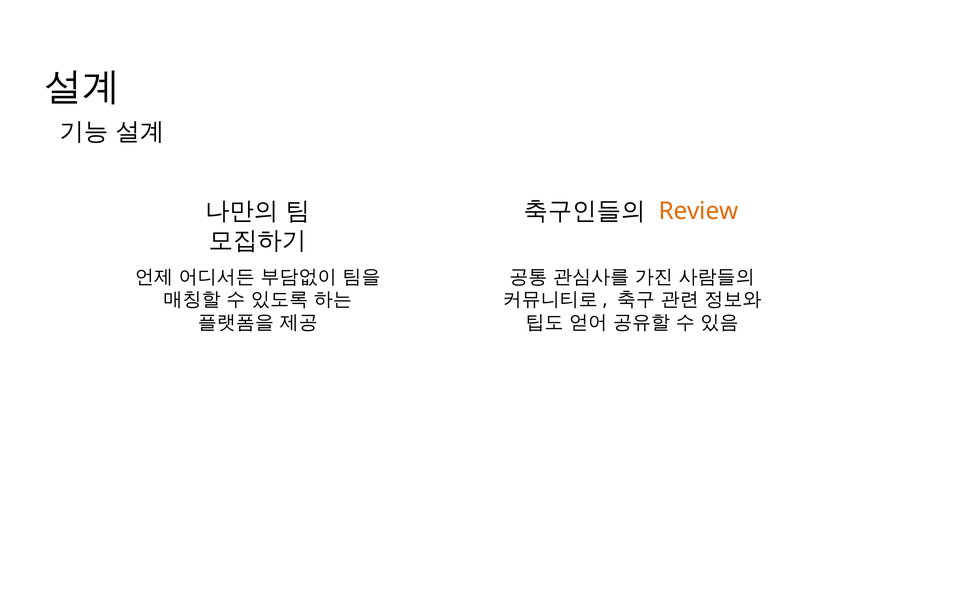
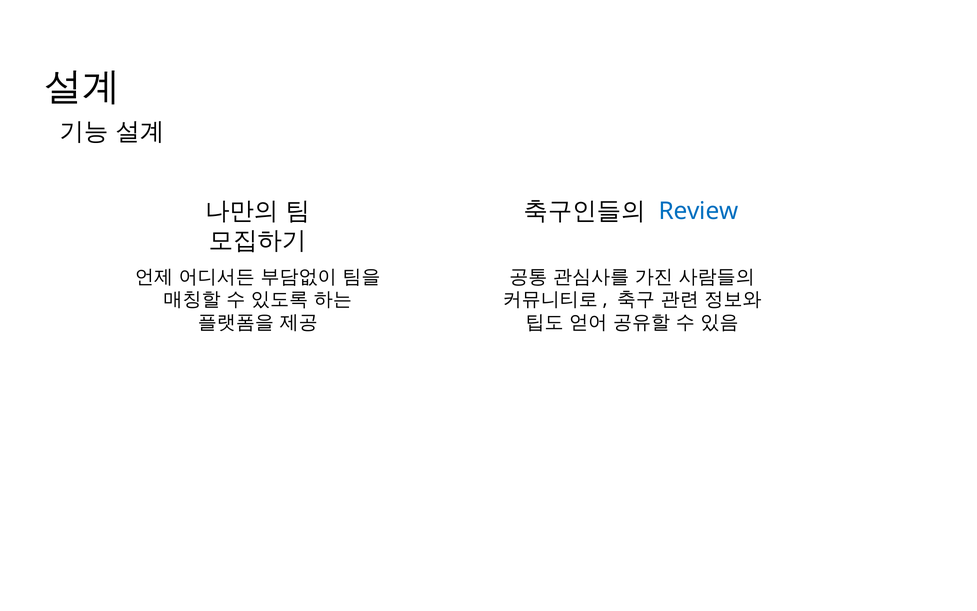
Review colour: orange -> blue (698, 211)
